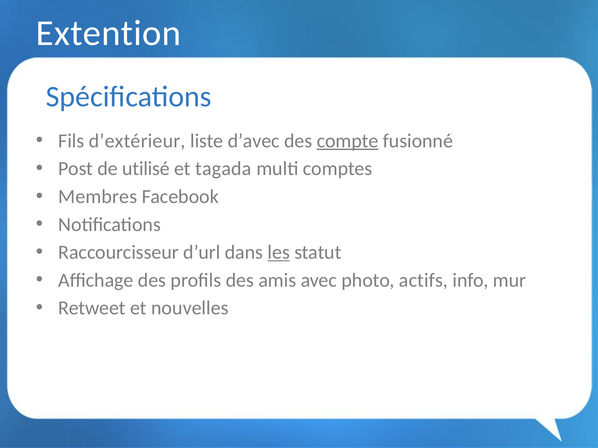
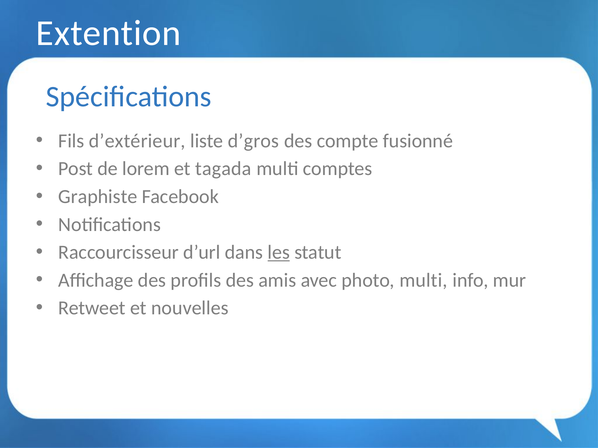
d’avec: d’avec -> d’gros (254, 141)
compte underline: present -> none (348, 141)
utilisé: utilisé -> lorem (146, 169)
Membres: Membres -> Graphiste (98, 197)
photo actifs: actifs -> multi (423, 280)
